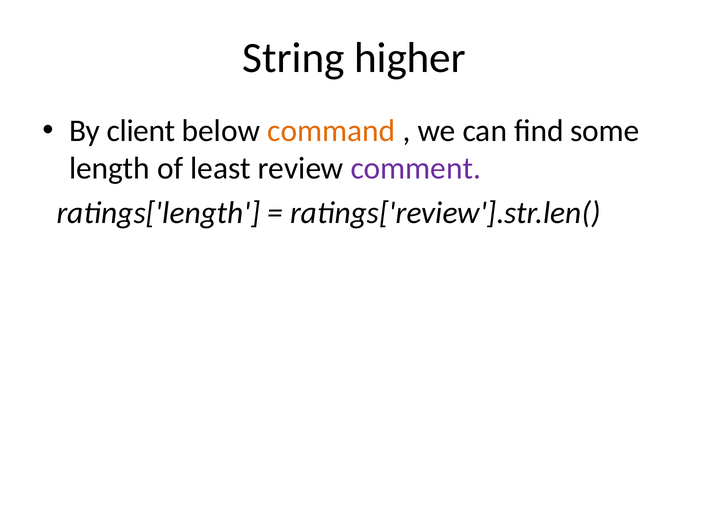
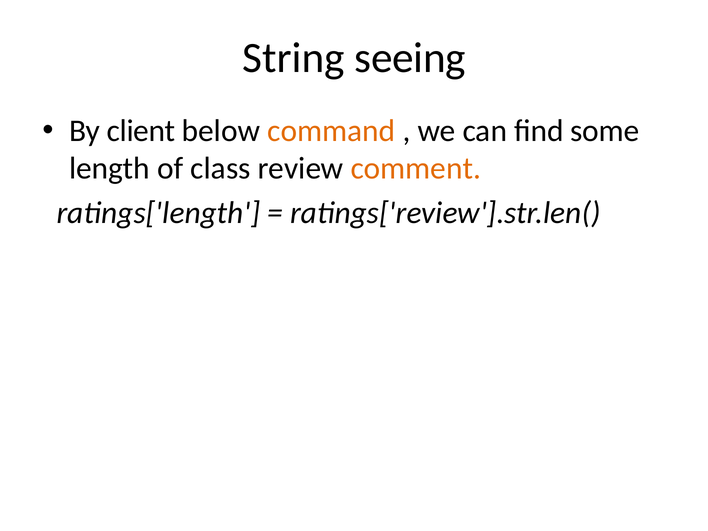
higher: higher -> seeing (410, 58)
least: least -> class (221, 169)
comment colour: purple -> orange (416, 169)
